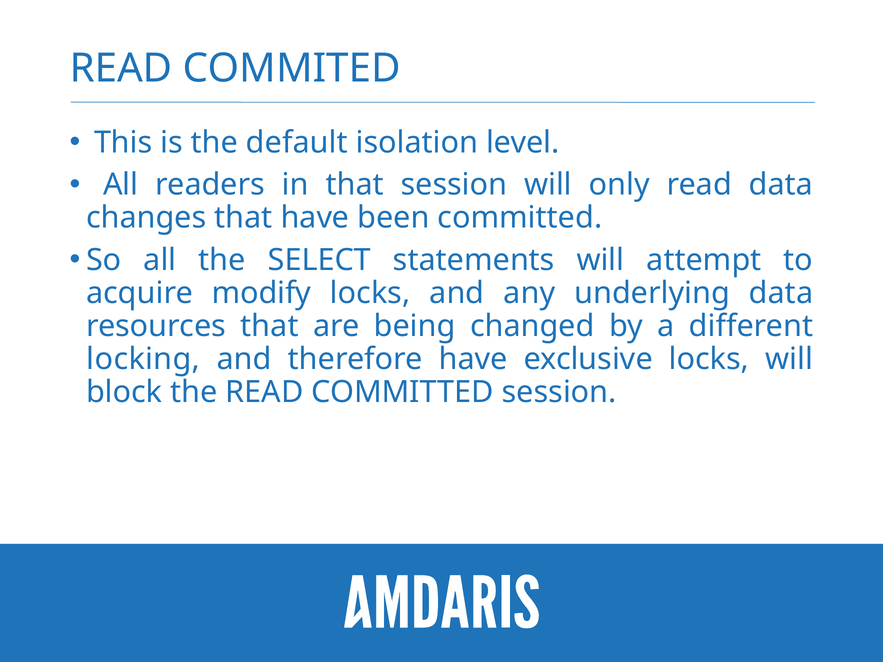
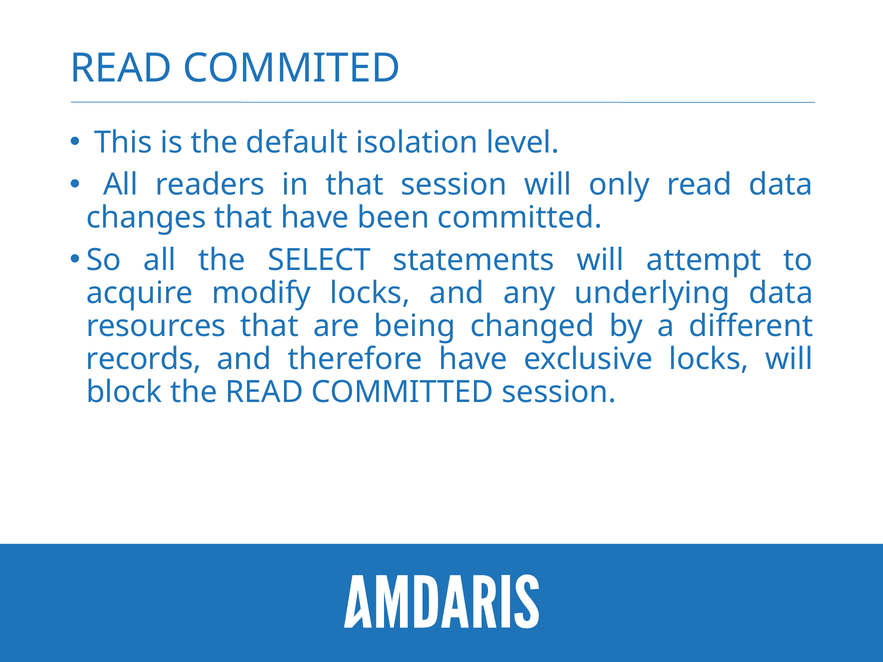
locking: locking -> records (144, 359)
